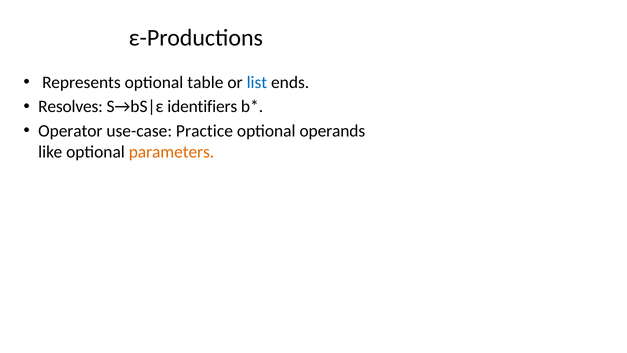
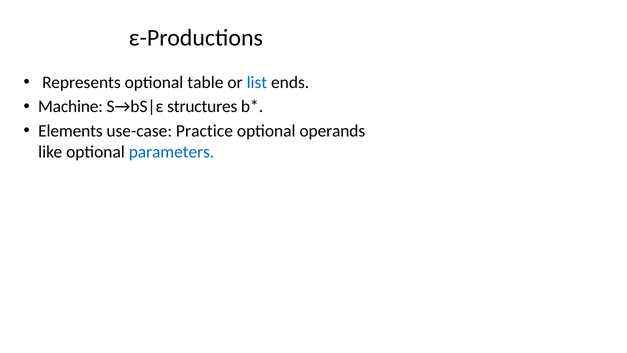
Resolves: Resolves -> Machine (71, 107)
identifiers: identifiers -> structures (202, 107)
Operator: Operator -> Elements (70, 131)
parameters colour: orange -> blue (171, 152)
